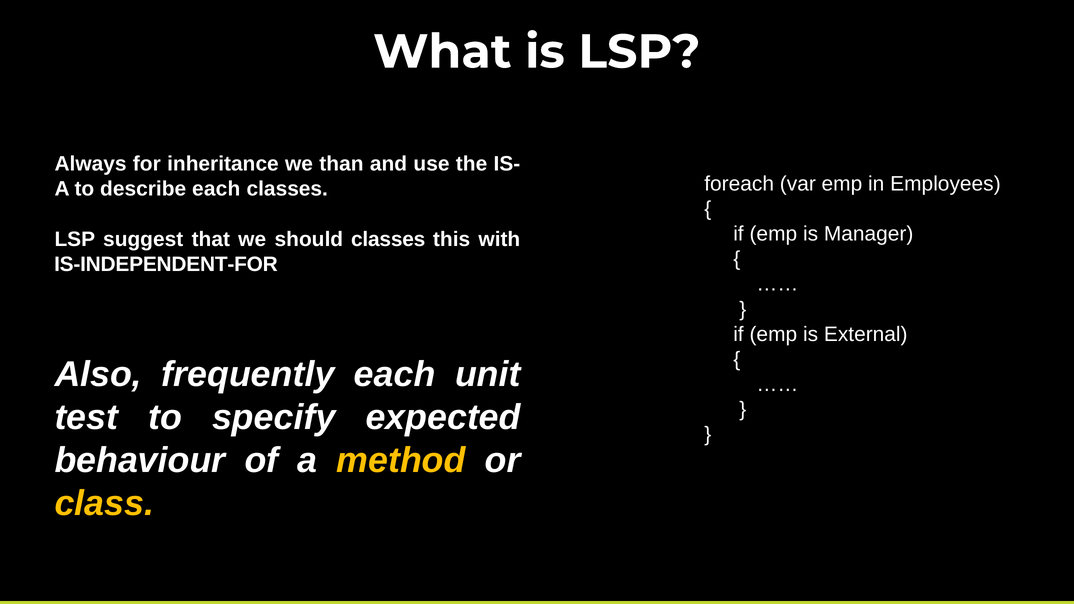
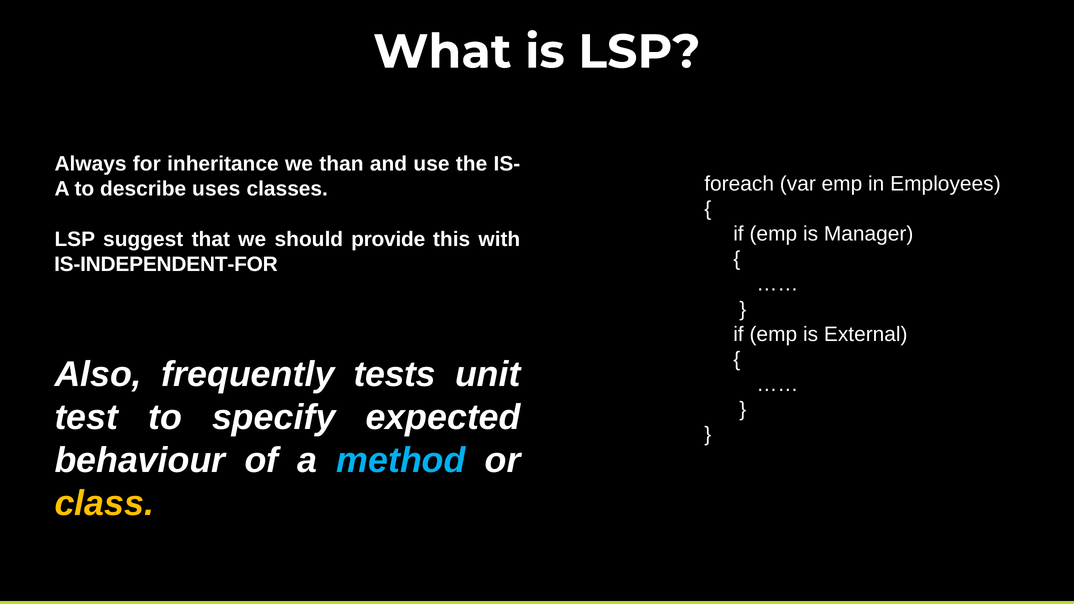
describe each: each -> uses (216, 189)
should classes: classes -> provide (388, 239)
frequently each: each -> tests (395, 375)
method colour: yellow -> light blue (401, 461)
